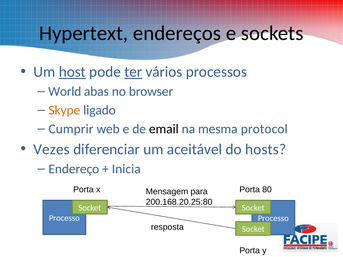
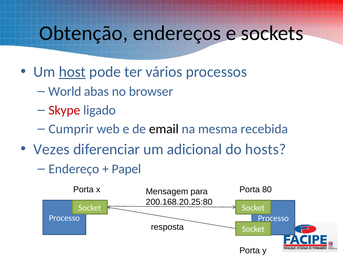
Hypertext: Hypertext -> Obtenção (84, 33)
ter underline: present -> none (133, 72)
Skype colour: orange -> red (64, 110)
protocol: protocol -> recebida (264, 129)
aceitável: aceitável -> adicional (195, 149)
Inicia: Inicia -> Papel (126, 169)
